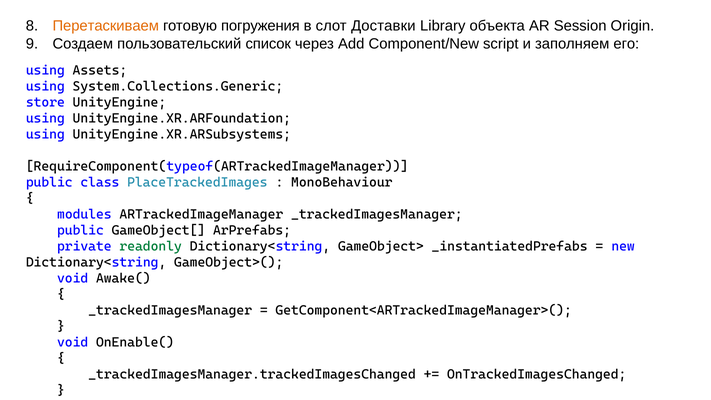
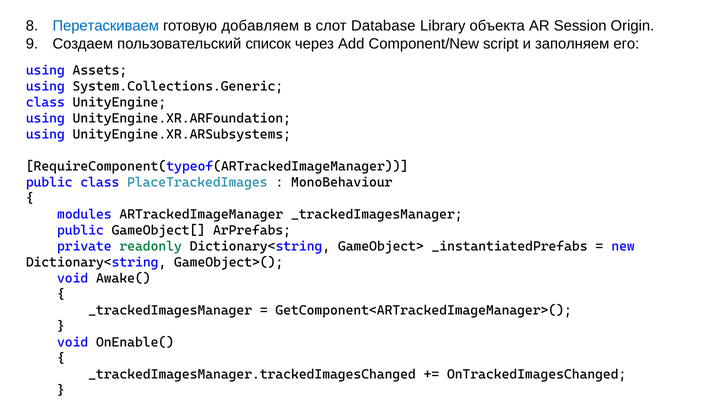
Перетаскиваем colour: orange -> blue (106, 26)
погружения: погружения -> добавляем (260, 26)
Доставки: Доставки -> Database (383, 26)
store: store -> class (45, 102)
